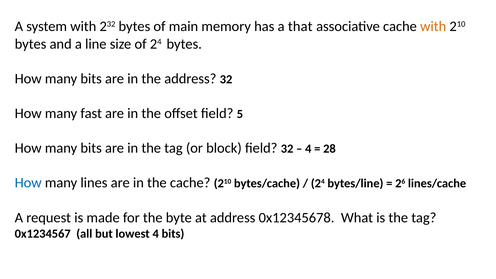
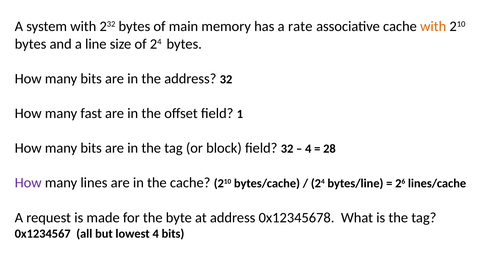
that: that -> rate (300, 27)
5: 5 -> 1 (240, 114)
How colour: blue -> purple (28, 183)
